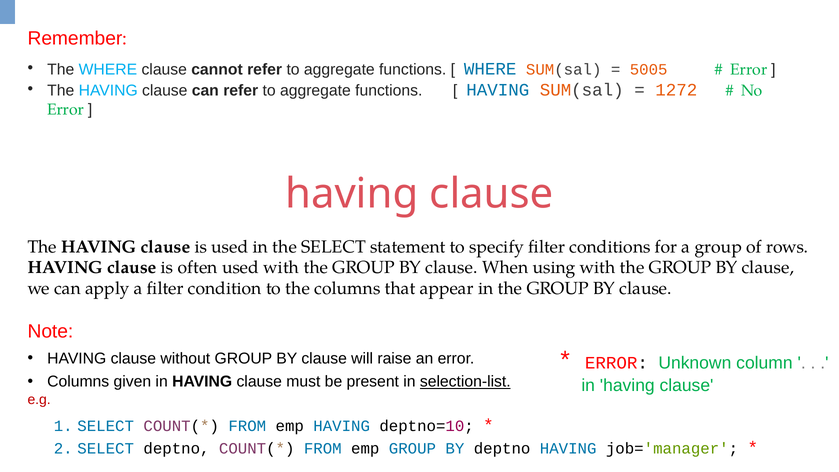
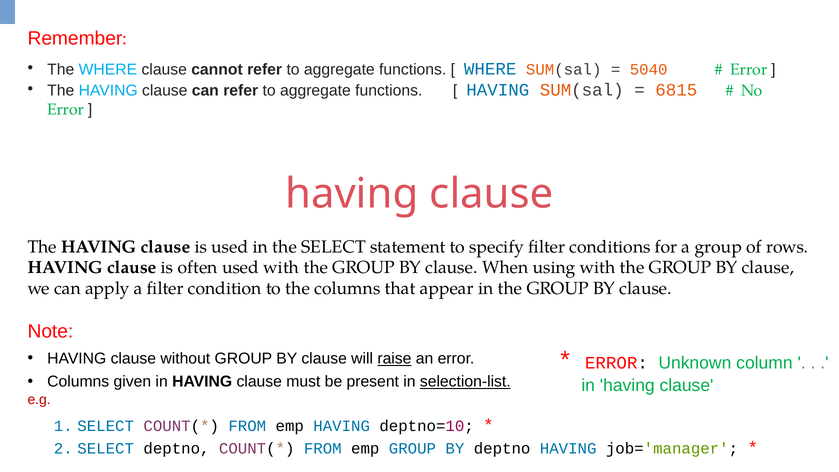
5005: 5005 -> 5040 (649, 69)
1272: 1272 -> 6815 (676, 90)
raise underline: none -> present (394, 359)
